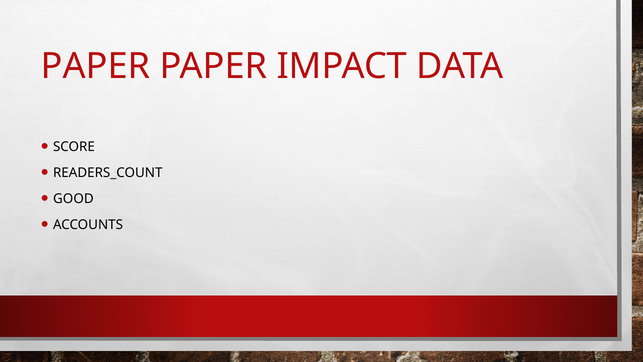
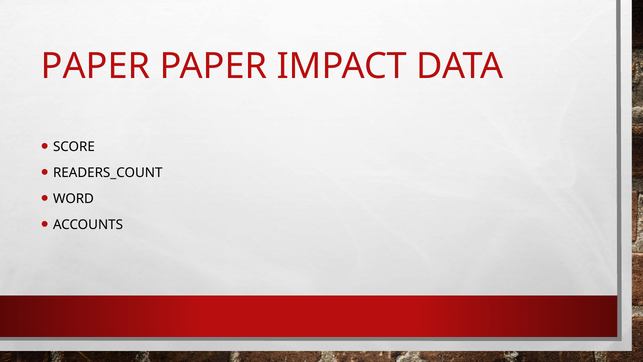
GOOD: GOOD -> WORD (73, 199)
